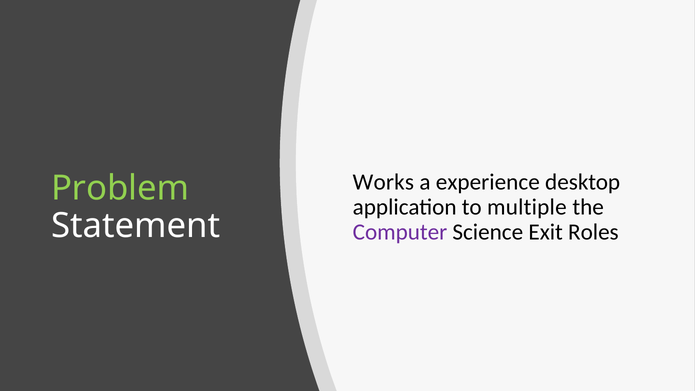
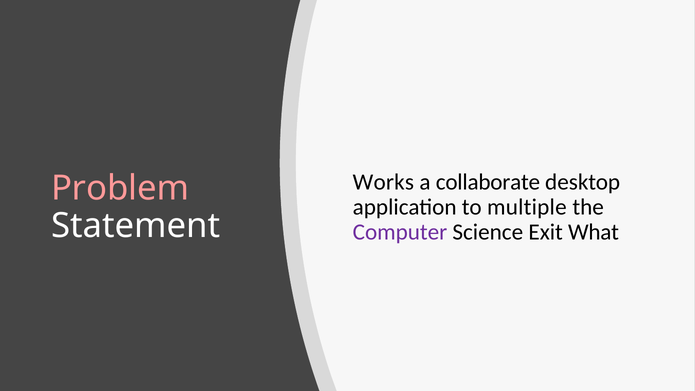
experience: experience -> collaborate (488, 182)
Problem colour: light green -> pink (120, 188)
Roles: Roles -> What (594, 232)
